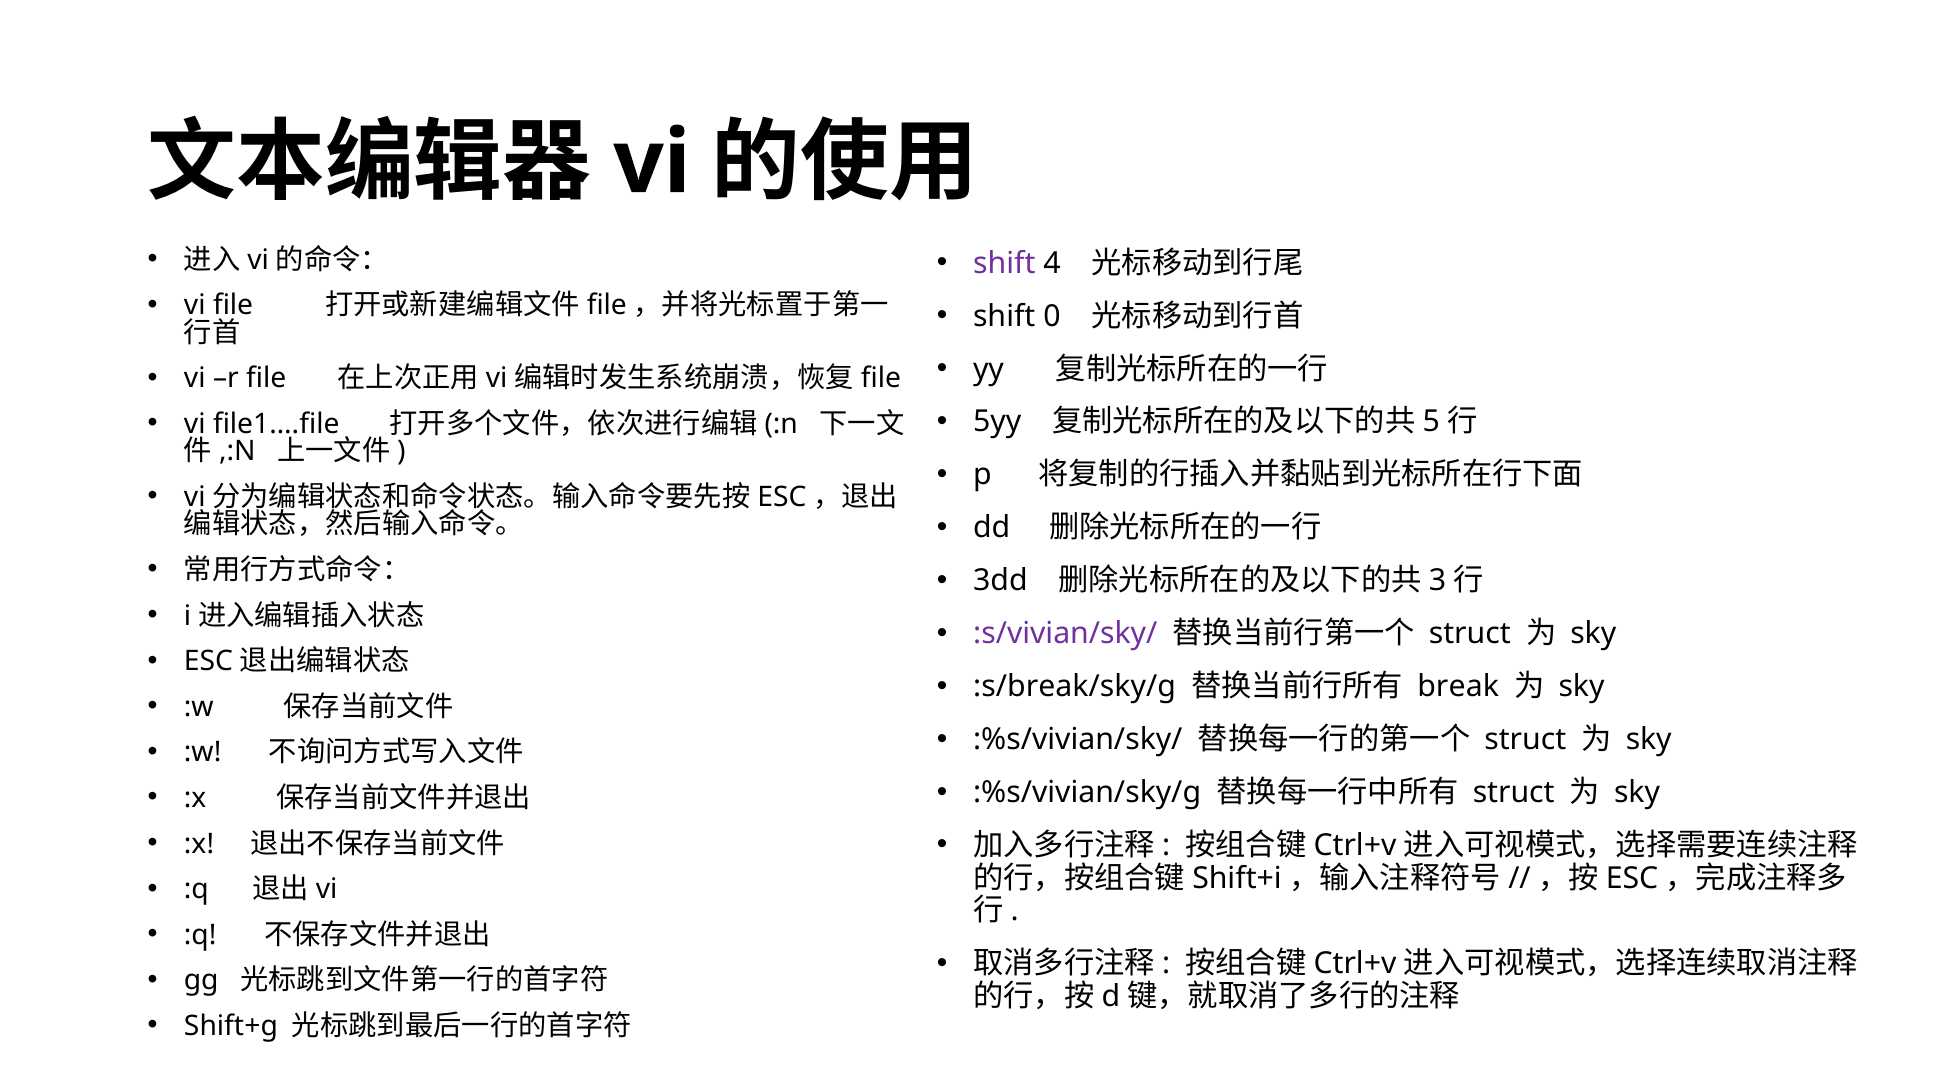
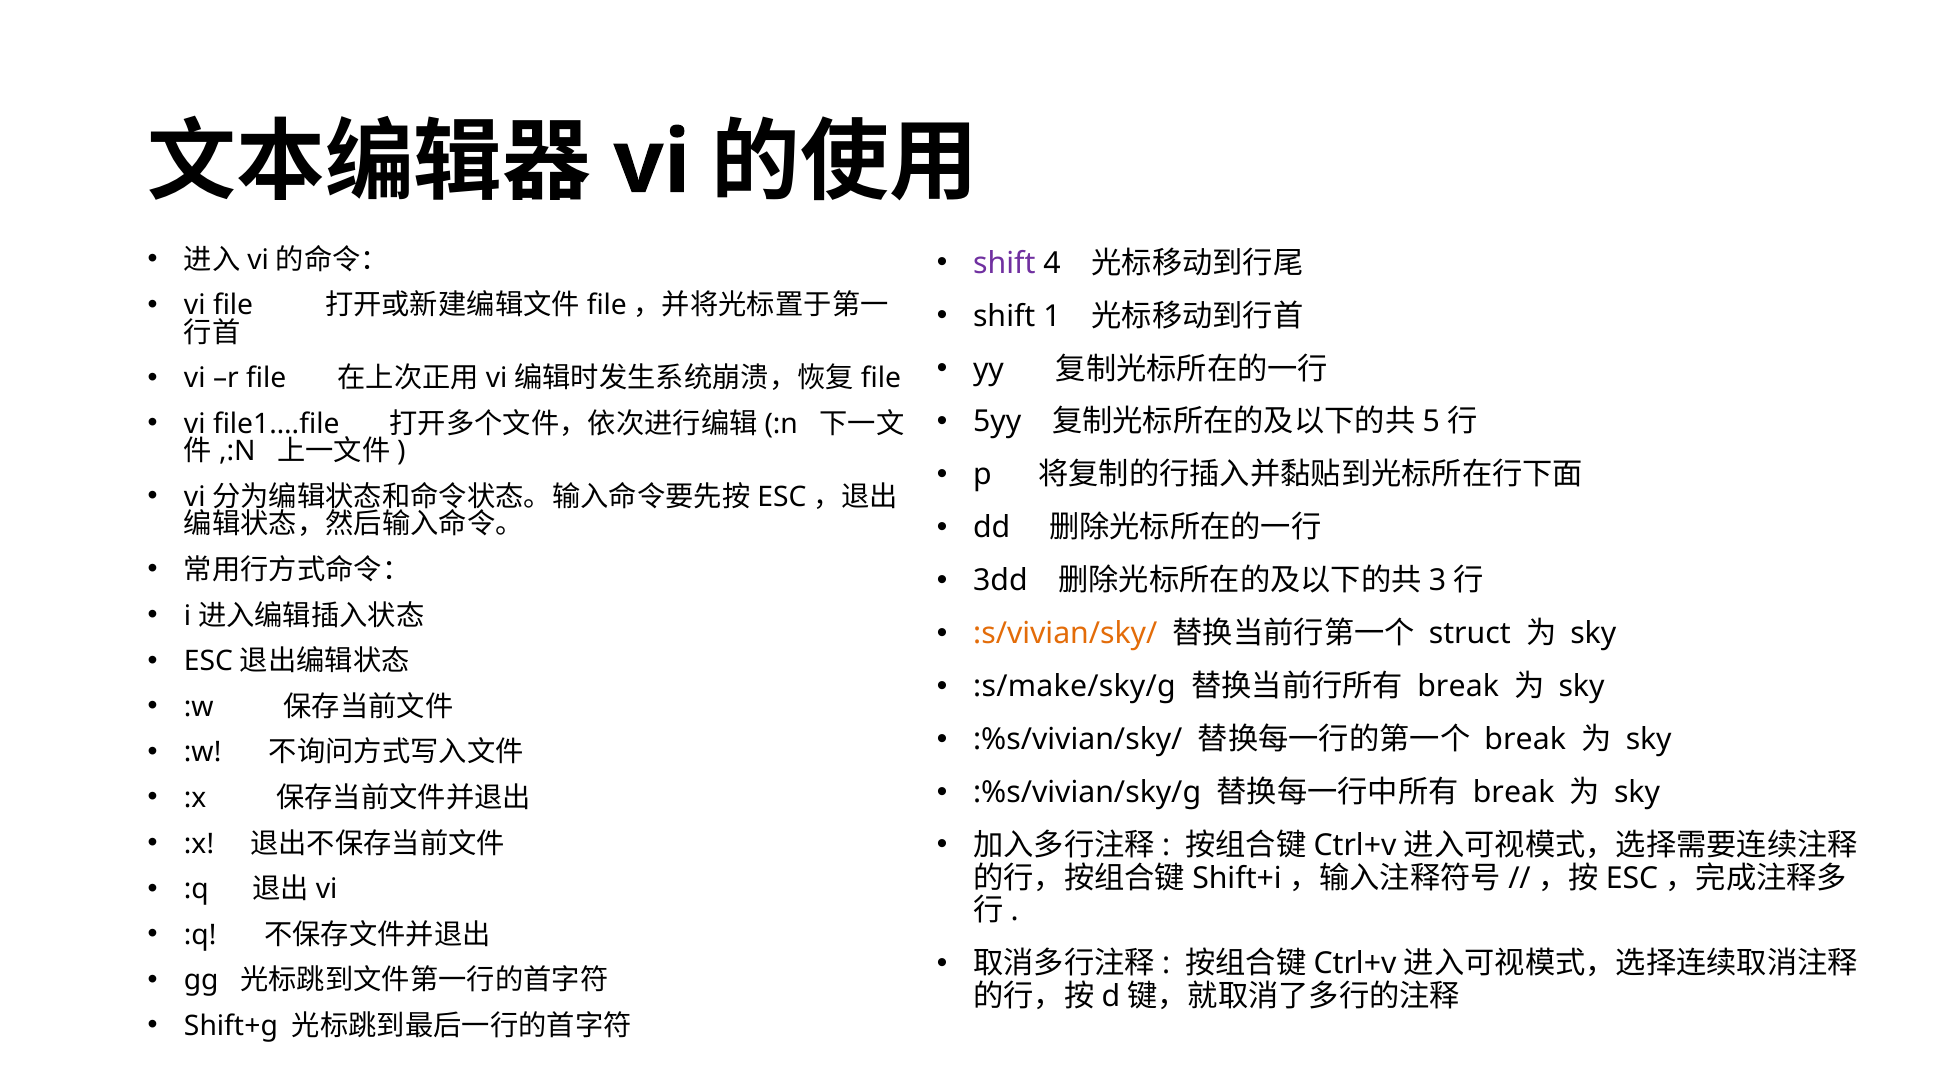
0: 0 -> 1 (1052, 316)
:s/vivian/sky/ colour: purple -> orange (1065, 633)
:s/break/sky/g: :s/break/sky/g -> :s/make/sky/g (1075, 686)
struct: struct -> break (1525, 739)
struct: struct -> break (1514, 792)
